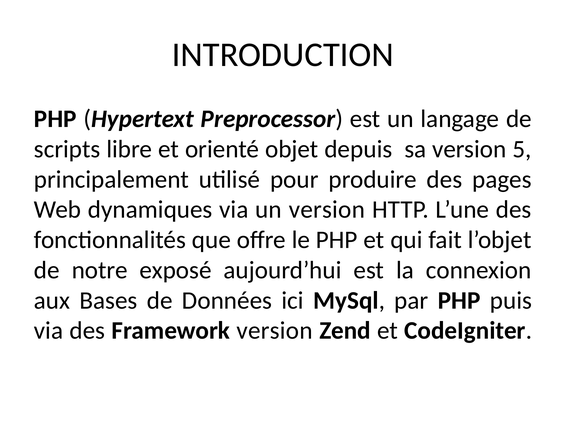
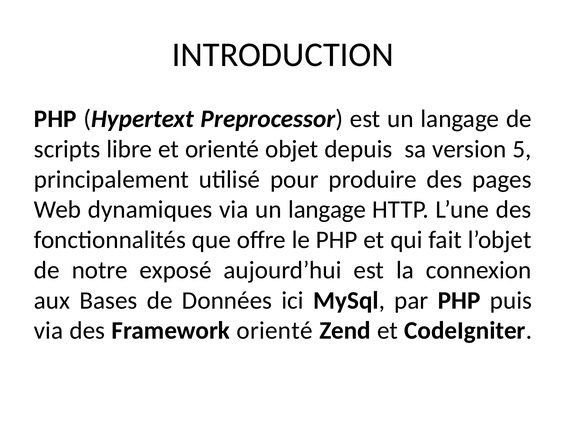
via un version: version -> langage (327, 209)
Framework version: version -> orienté (275, 330)
